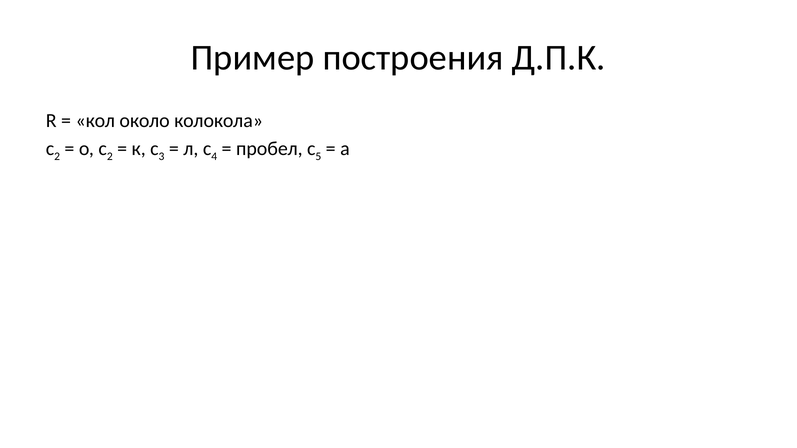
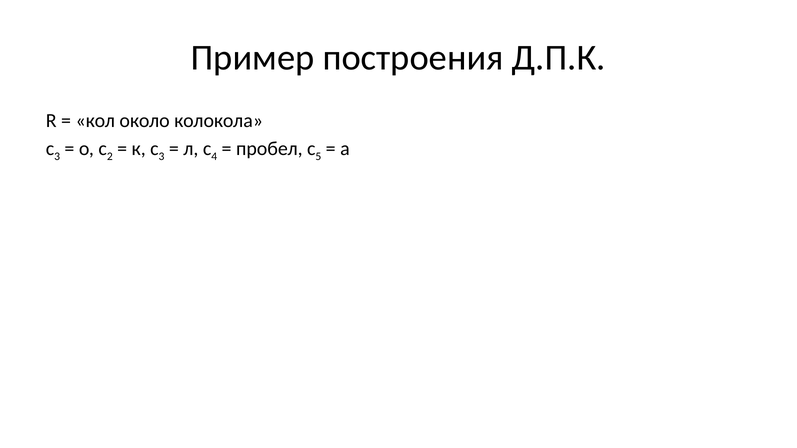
2: 2 -> 3 (57, 157)
